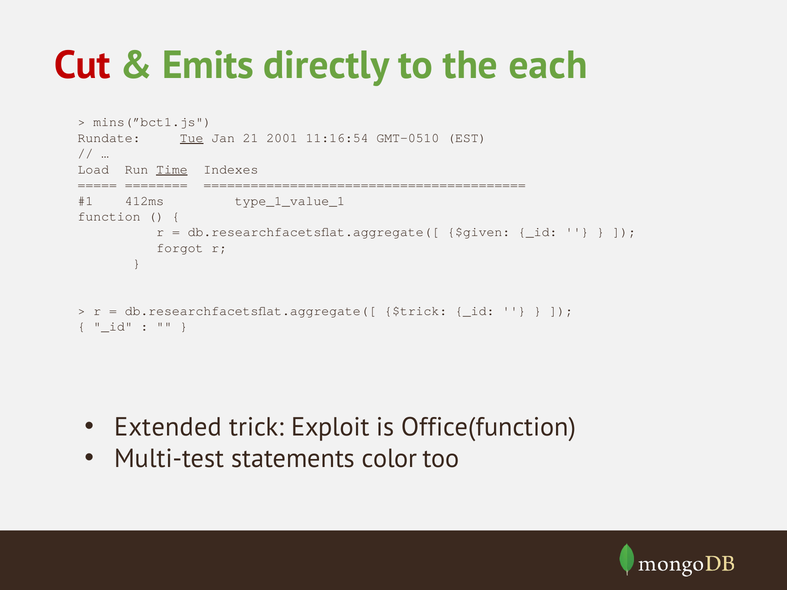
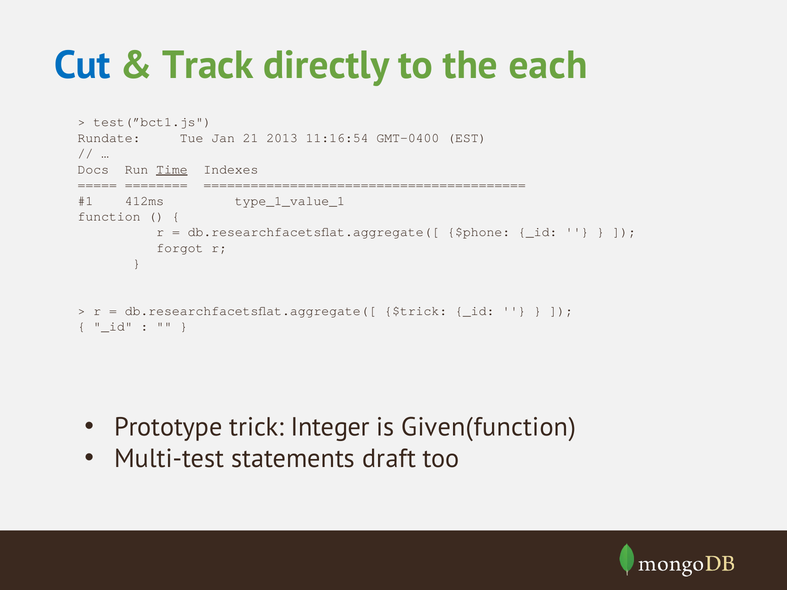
Cut colour: red -> blue (82, 65)
Emits: Emits -> Track (208, 65)
mins(”bct1.js: mins(”bct1.js -> test(”bct1.js (152, 122)
Tue underline: present -> none (192, 138)
2001: 2001 -> 2013 (282, 138)
GMT-0510: GMT-0510 -> GMT-0400 (408, 138)
Load: Load -> Docs (93, 169)
$given: $given -> $phone (479, 232)
Extended: Extended -> Prototype (168, 427)
Exploit: Exploit -> Integer (330, 427)
Office(function: Office(function -> Given(function (489, 427)
color: color -> draft (389, 459)
